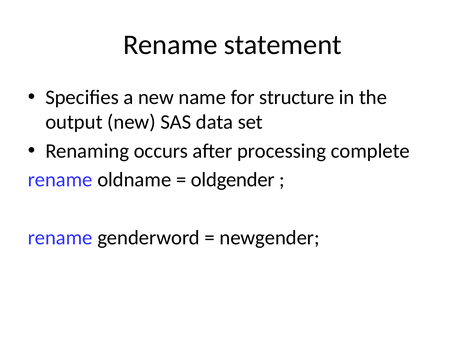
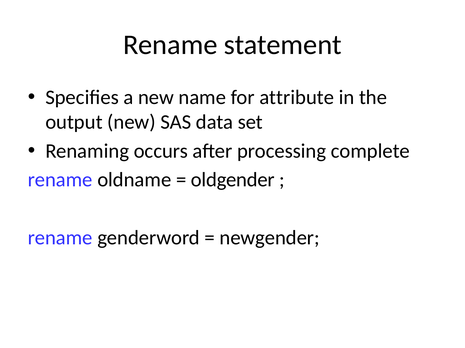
structure: structure -> attribute (297, 98)
